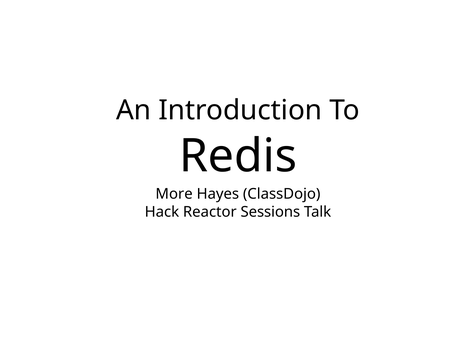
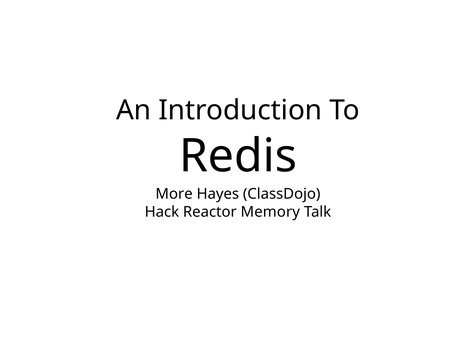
Sessions: Sessions -> Memory (270, 212)
